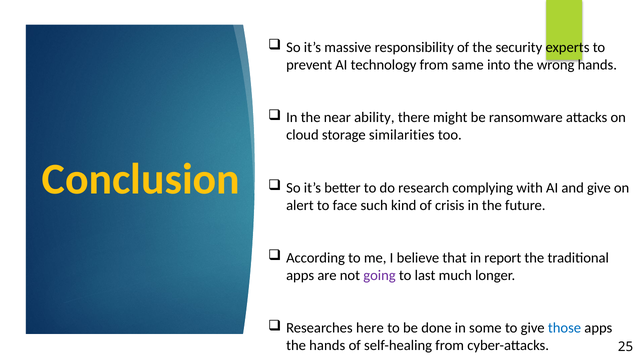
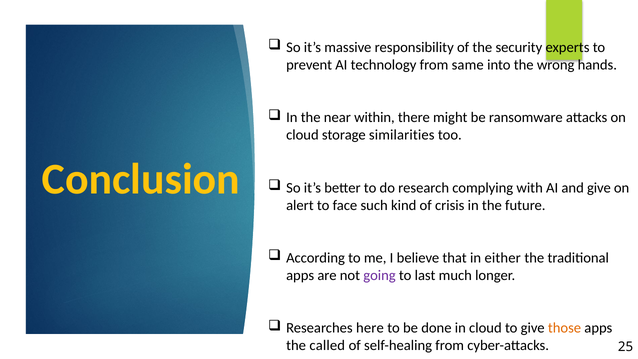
ability: ability -> within (374, 118)
report: report -> either (503, 258)
in some: some -> cloud (485, 328)
those colour: blue -> orange (565, 328)
the hands: hands -> called (327, 346)
